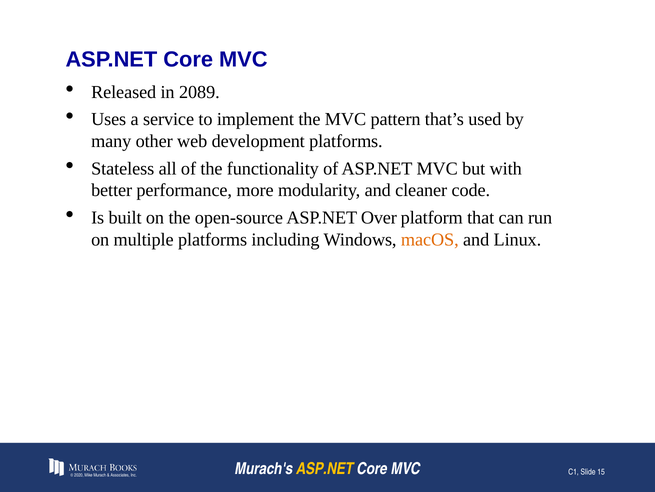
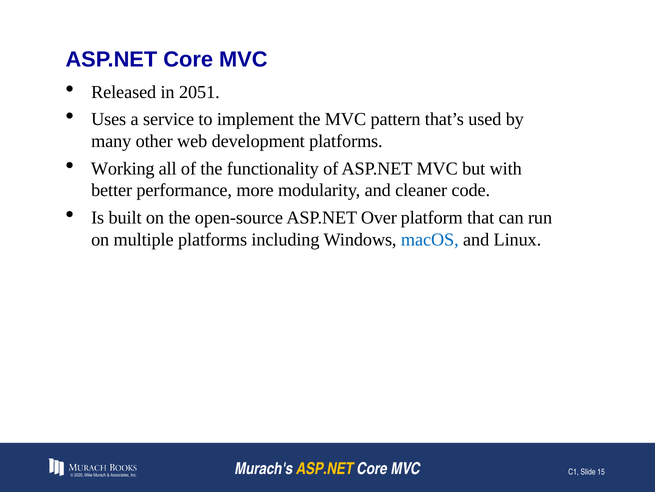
2089: 2089 -> 2051 (199, 92)
Stateless: Stateless -> Working (123, 168)
macOS colour: orange -> blue (430, 239)
